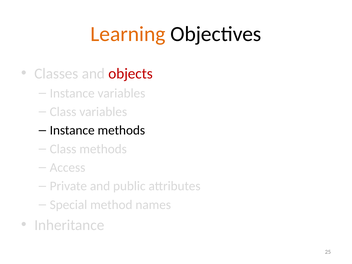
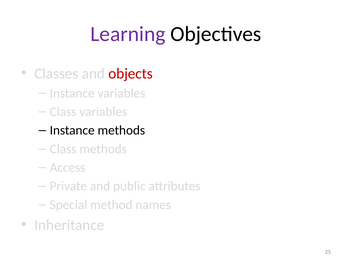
Learning colour: orange -> purple (128, 34)
